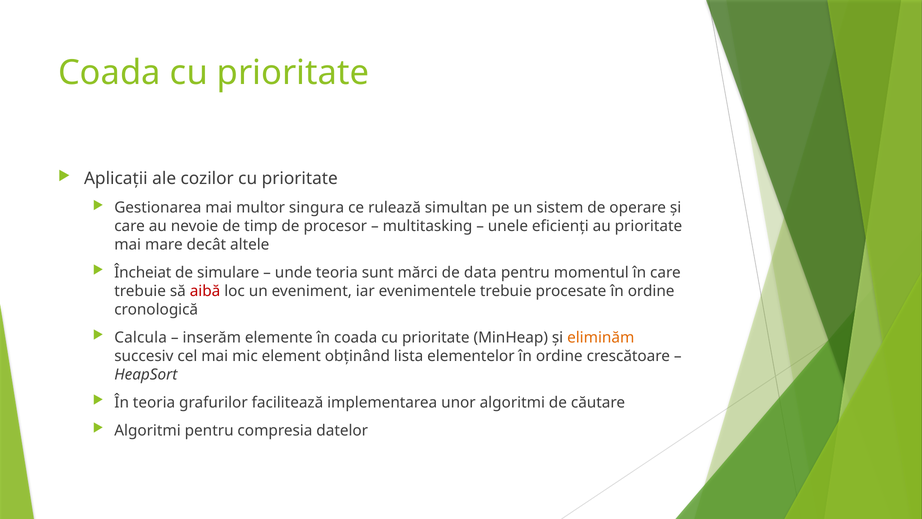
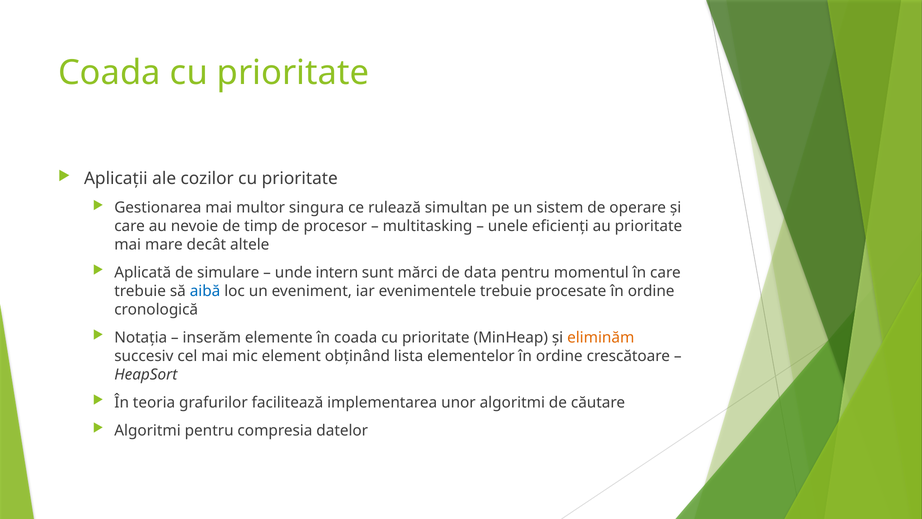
Încheiat: Încheiat -> Aplicată (143, 272)
unde teoria: teoria -> intern (337, 272)
aibă colour: red -> blue (205, 291)
Calcula: Calcula -> Notația (141, 337)
